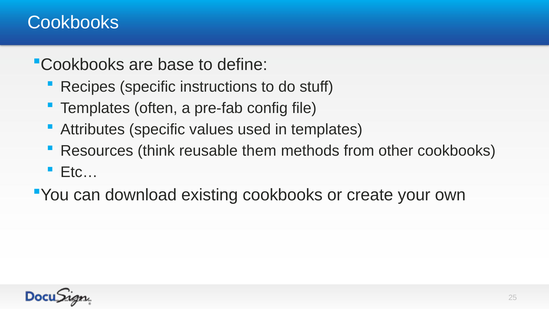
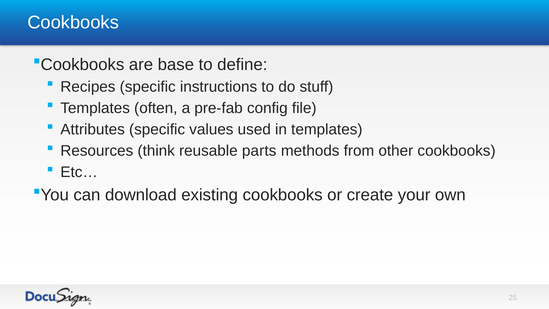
them: them -> parts (259, 151)
